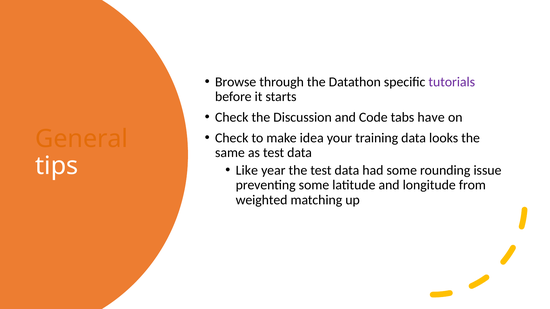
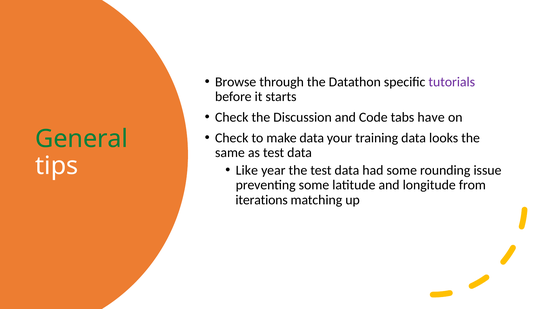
make idea: idea -> data (312, 138)
General colour: orange -> green (82, 139)
weighted: weighted -> iterations (262, 200)
